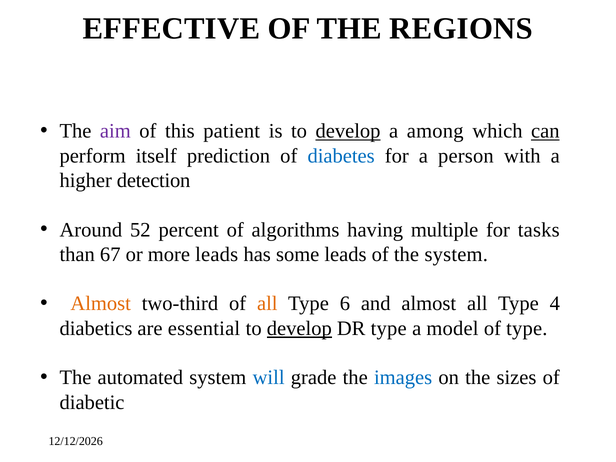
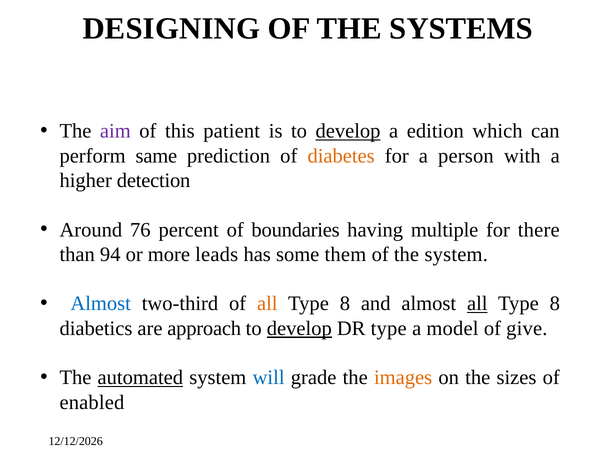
EFFECTIVE: EFFECTIVE -> DESIGNING (171, 29)
REGIONS: REGIONS -> SYSTEMS (461, 29)
among: among -> edition (435, 131)
can underline: present -> none (545, 131)
itself: itself -> same (156, 156)
diabetes colour: blue -> orange (341, 156)
52: 52 -> 76 (140, 230)
algorithms: algorithms -> boundaries (296, 230)
tasks: tasks -> there (539, 230)
67: 67 -> 94 (110, 254)
some leads: leads -> them (345, 254)
Almost colour: orange -> blue (101, 304)
6: 6 -> 8 (345, 304)
all underline: none -> present (477, 304)
4: 4 -> 8 (555, 304)
essential: essential -> approach (204, 328)
of type: type -> give (527, 328)
automated underline: none -> present (140, 378)
images colour: blue -> orange (403, 378)
diabetic: diabetic -> enabled (92, 402)
